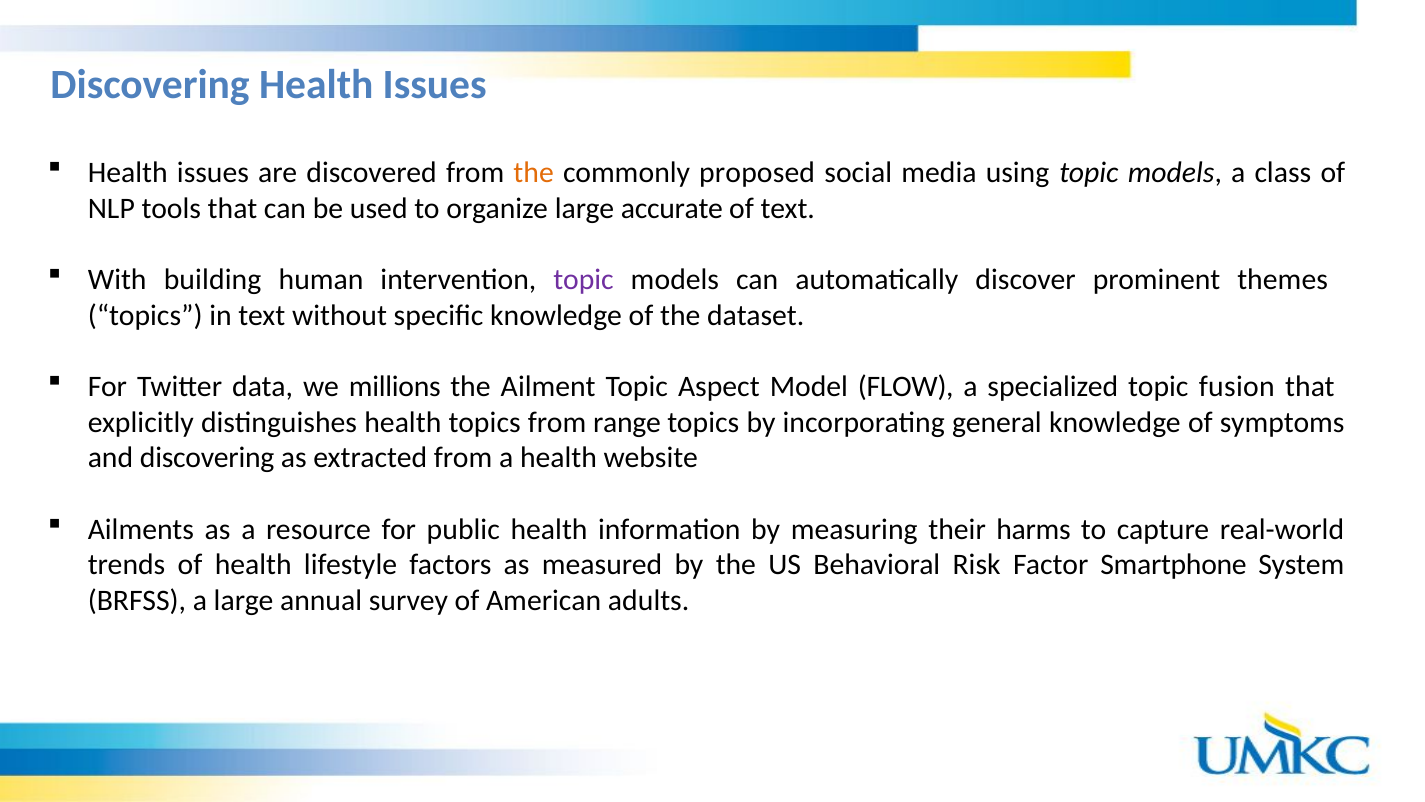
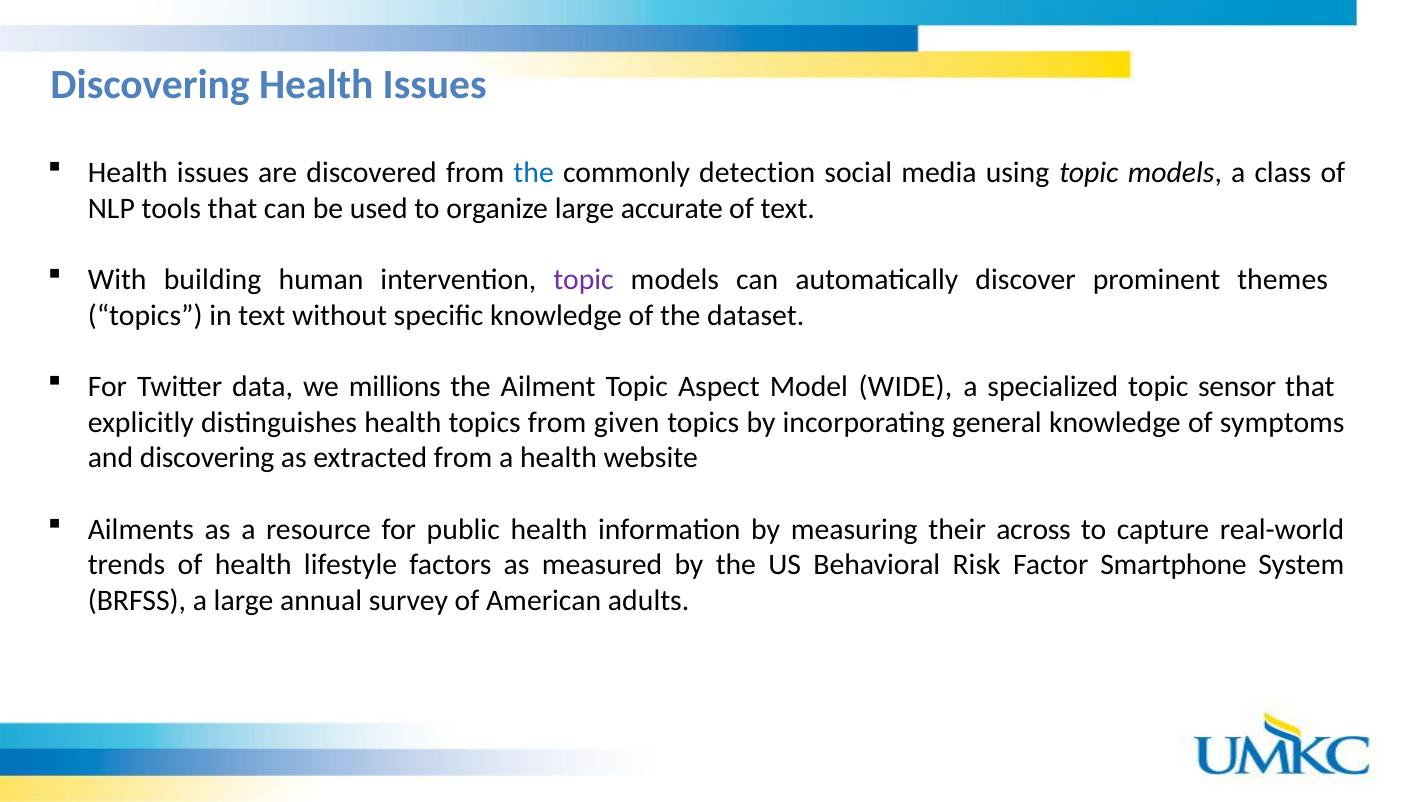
the colour: orange -> blue (534, 173)
proposed: proposed -> detection (757, 173)
FLOW: FLOW -> WIDE (905, 387)
fusion: fusion -> sensor (1237, 387)
range: range -> given (627, 422)
harms: harms -> across (1034, 529)
